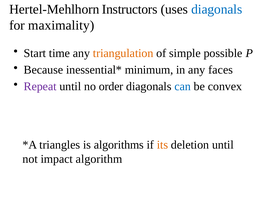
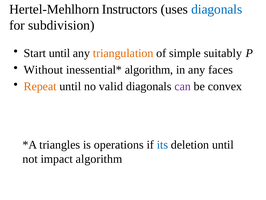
maximality: maximality -> subdivision (61, 25)
Start time: time -> until (60, 53)
possible: possible -> suitably (223, 53)
Because: Because -> Without (43, 70)
minimum: minimum -> algorithm (149, 70)
Repeat colour: purple -> orange (40, 86)
order: order -> valid (111, 86)
can colour: blue -> purple (183, 86)
algorithms: algorithms -> operations (119, 144)
its colour: orange -> blue (162, 144)
